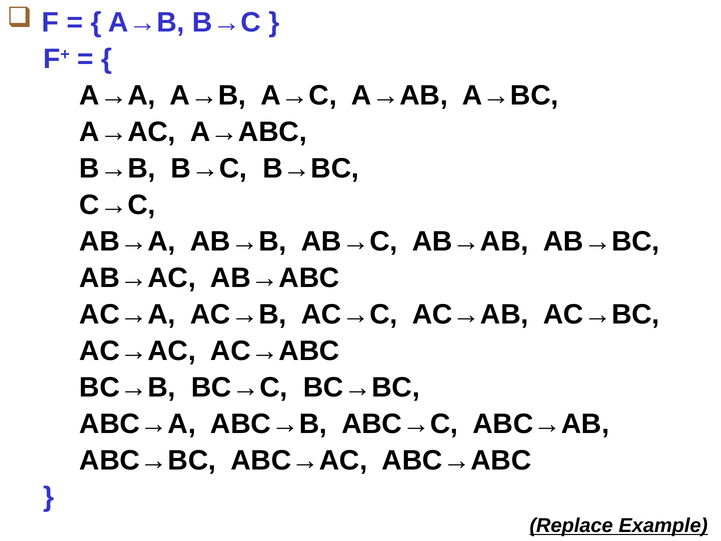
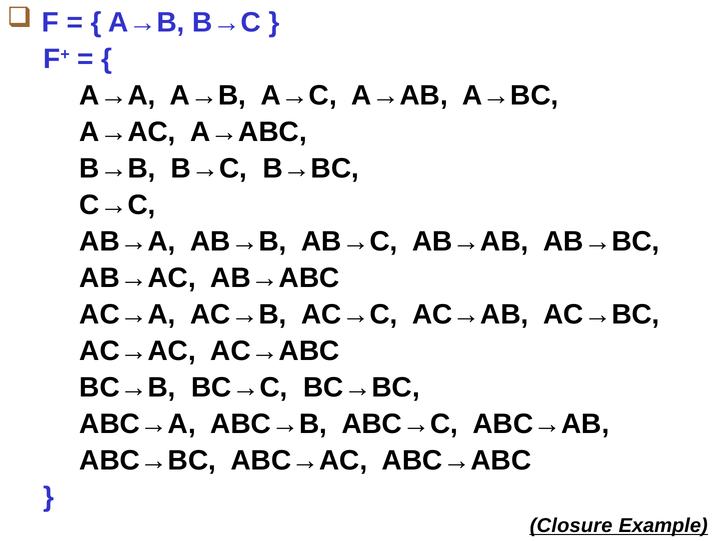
Replace: Replace -> Closure (571, 525)
